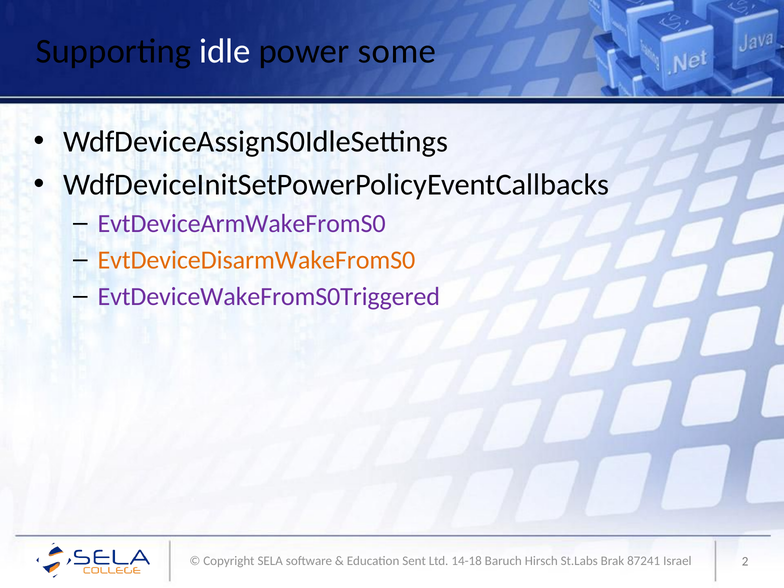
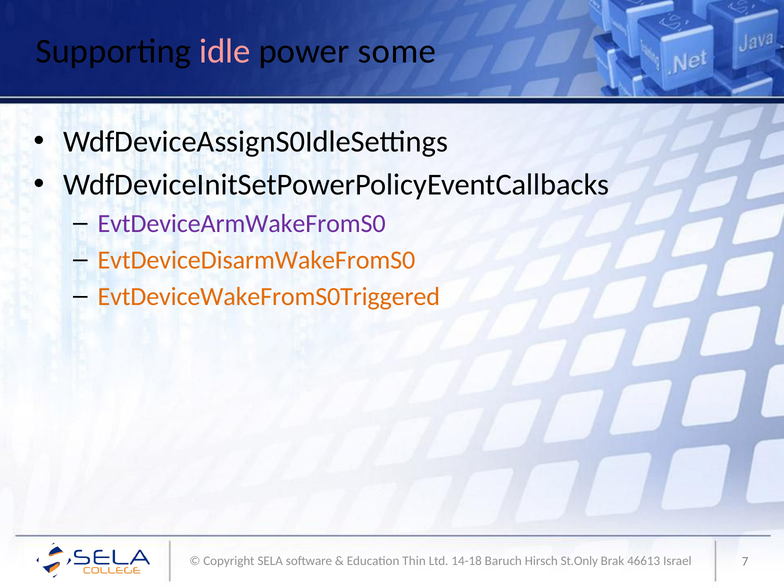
idle colour: white -> pink (225, 51)
EvtDeviceWakeFromS0Triggered colour: purple -> orange (269, 297)
Sent: Sent -> Thin (414, 561)
St.Labs: St.Labs -> St.Only (579, 561)
87241: 87241 -> 46613 (644, 561)
2: 2 -> 7 (745, 561)
